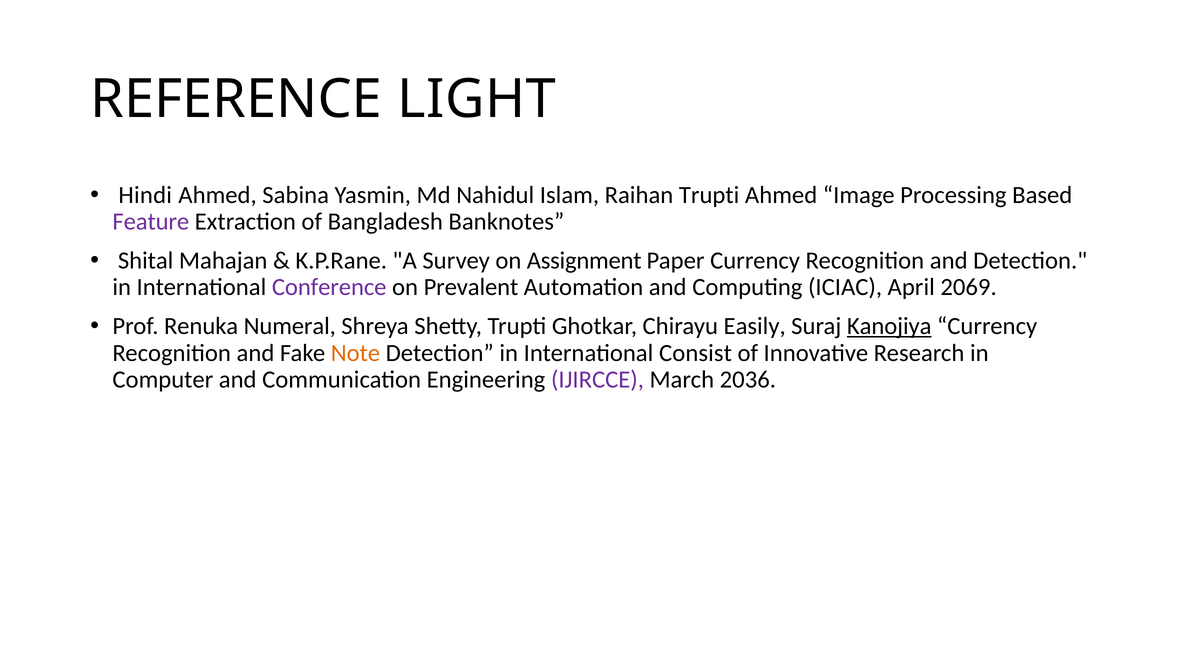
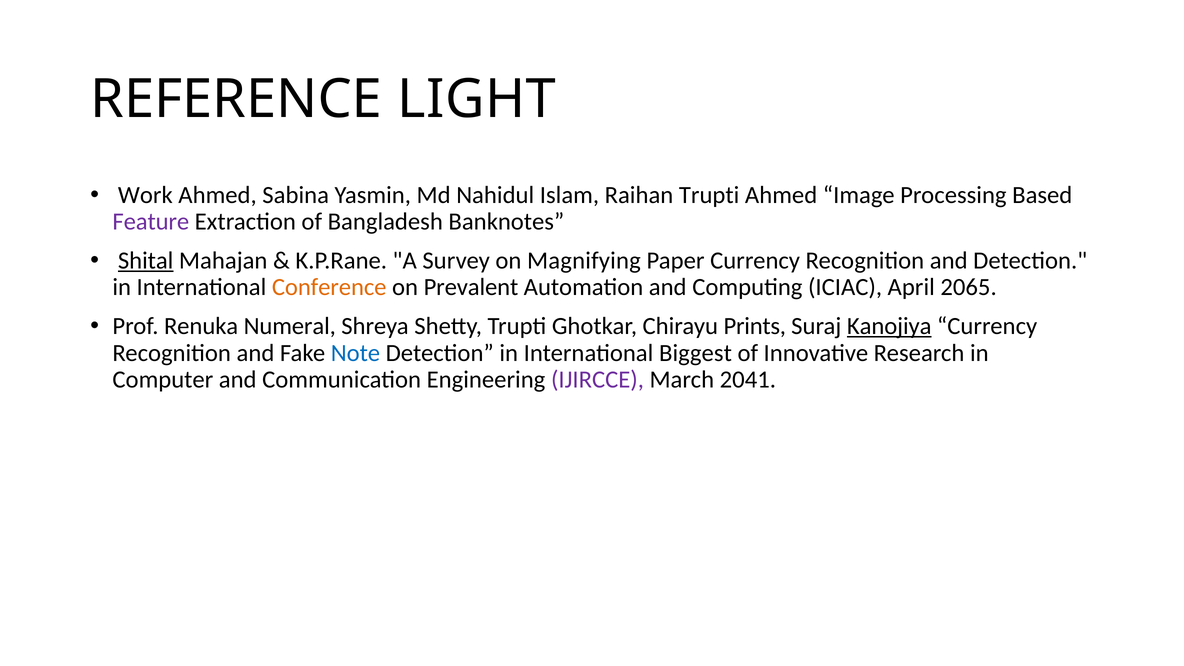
Hindi: Hindi -> Work (145, 195)
Shital underline: none -> present (146, 261)
Assignment: Assignment -> Magnifying (584, 261)
Conference colour: purple -> orange (329, 287)
2069: 2069 -> 2065 (969, 287)
Easily: Easily -> Prints (755, 326)
Note colour: orange -> blue (355, 353)
Consist: Consist -> Biggest (695, 353)
2036: 2036 -> 2041 (748, 380)
